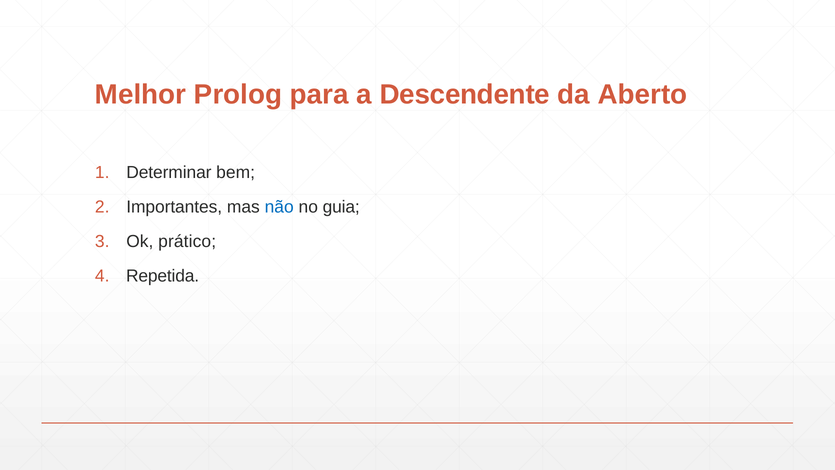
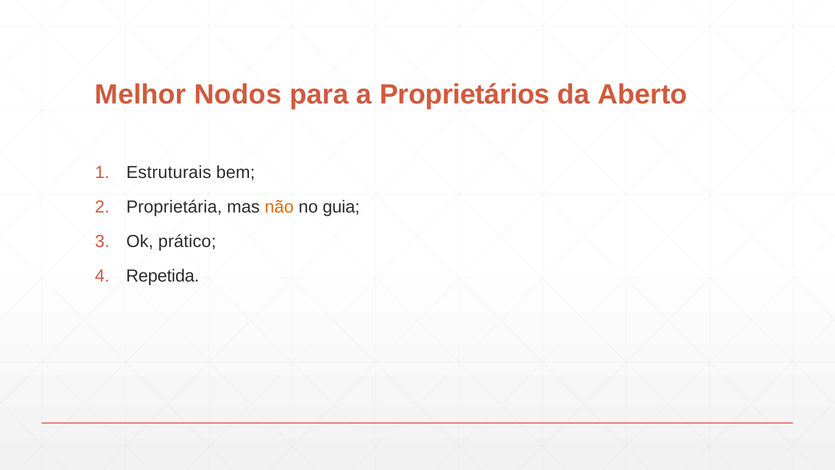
Prolog: Prolog -> Nodos (238, 94)
Descendente: Descendente -> Proprietários (465, 94)
Determinar: Determinar -> Estruturais (169, 173)
Importantes: Importantes -> Proprietária (174, 207)
não colour: blue -> orange (279, 207)
